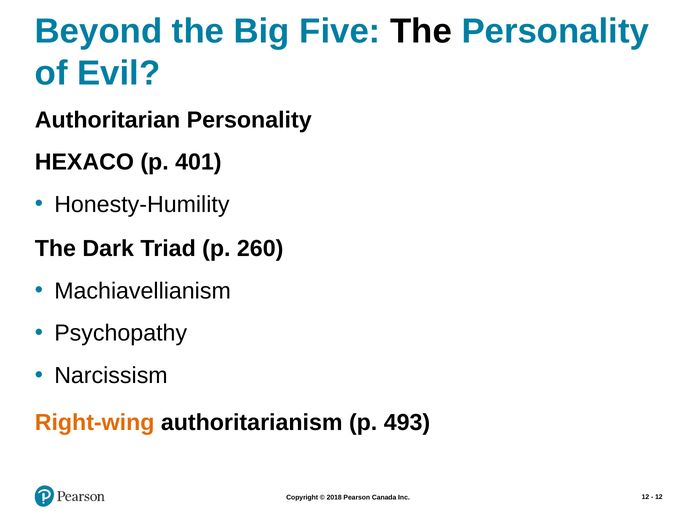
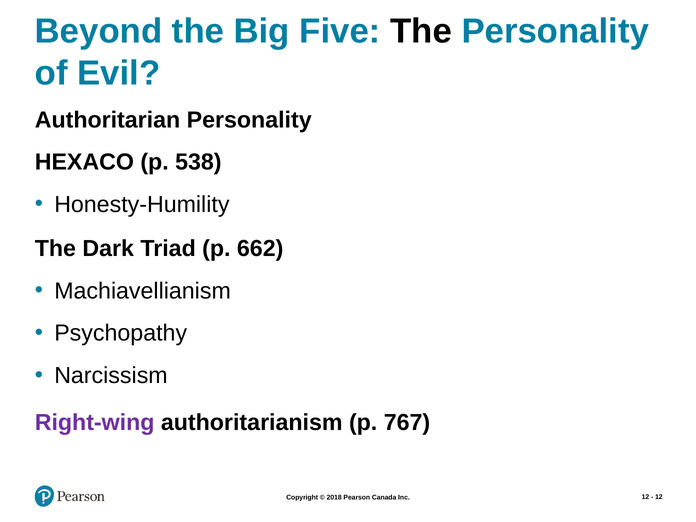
401: 401 -> 538 (198, 162)
260: 260 -> 662 (260, 249)
Right-wing colour: orange -> purple (95, 422)
493: 493 -> 767 (407, 422)
